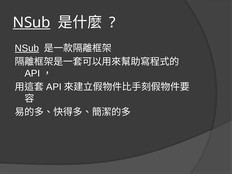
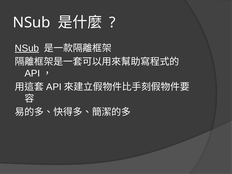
NSub underline: present -> none (32, 23)
